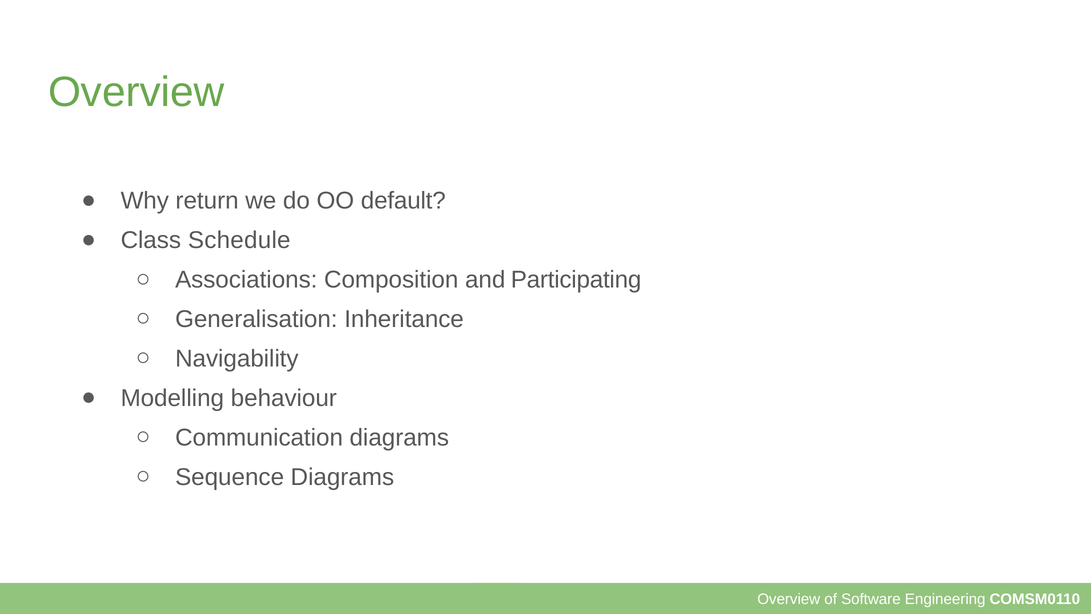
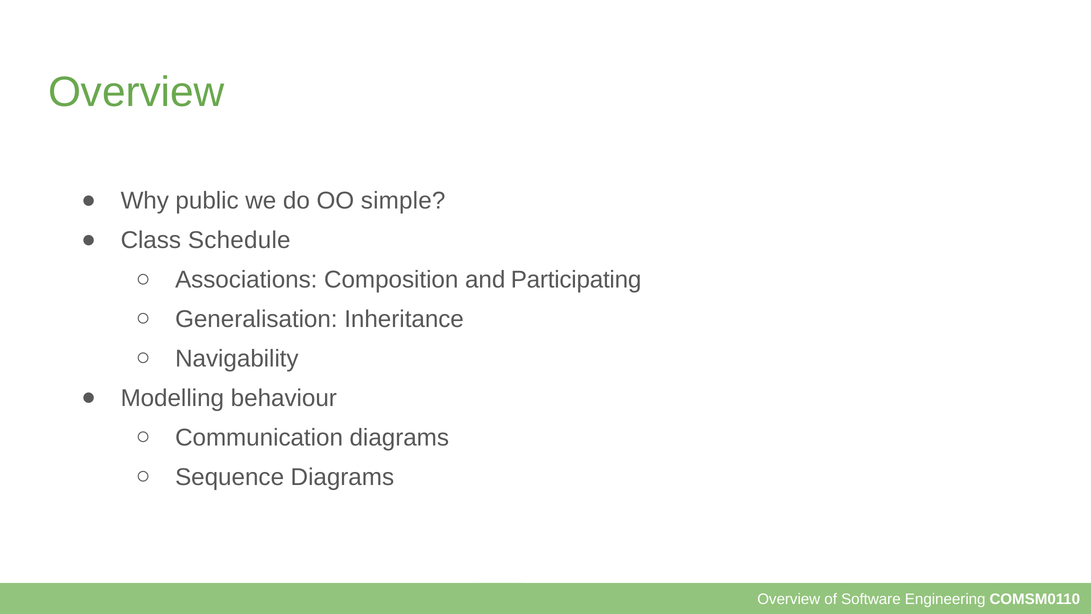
return: return -> public (207, 201)
default: default -> simple (403, 201)
